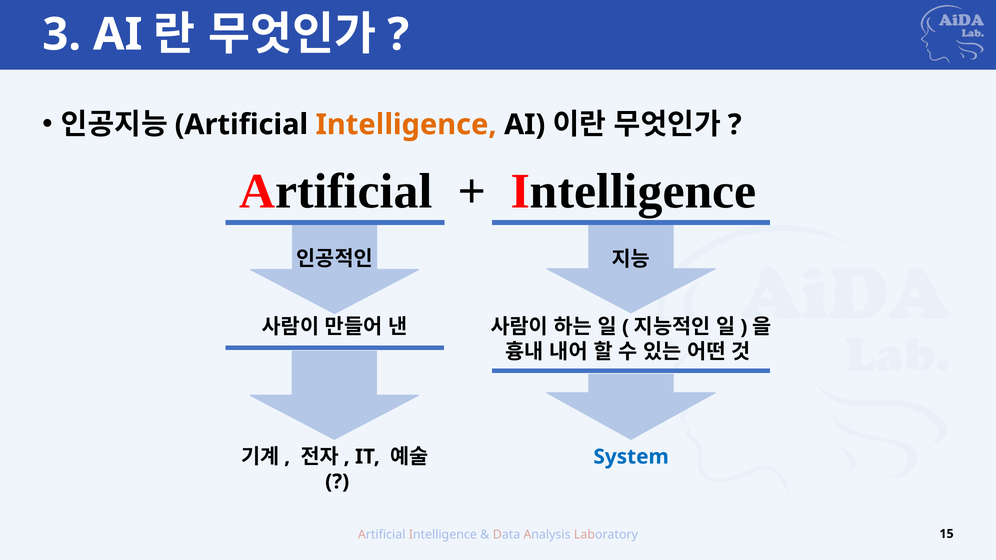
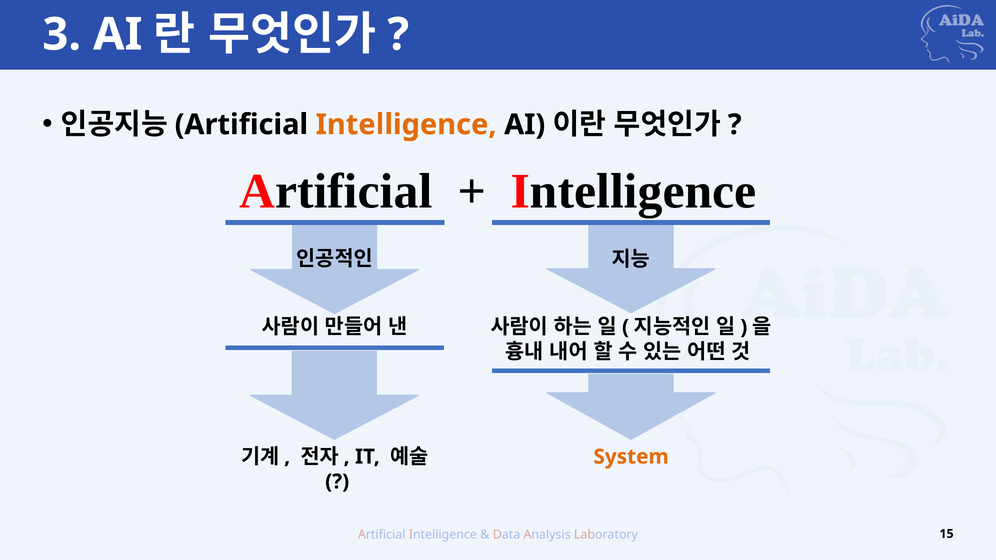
System colour: blue -> orange (631, 457)
